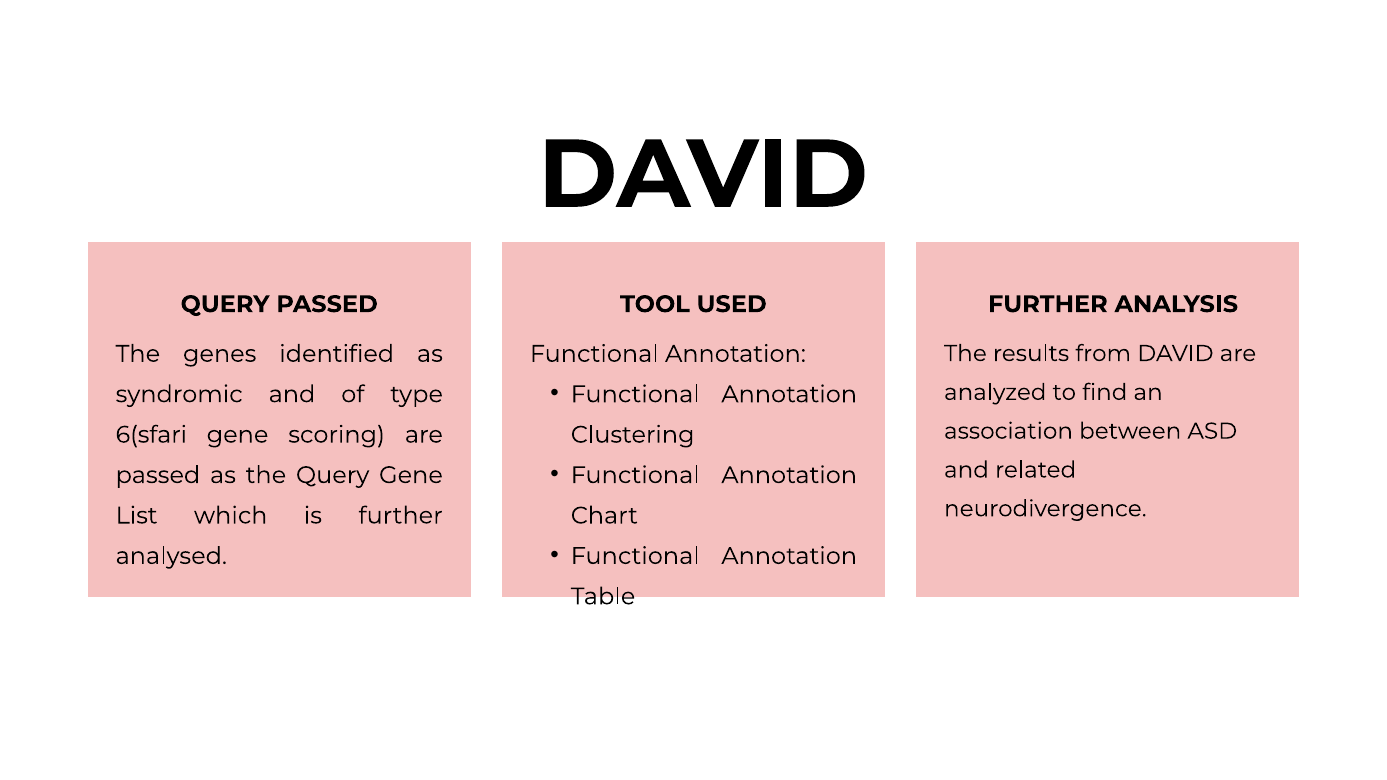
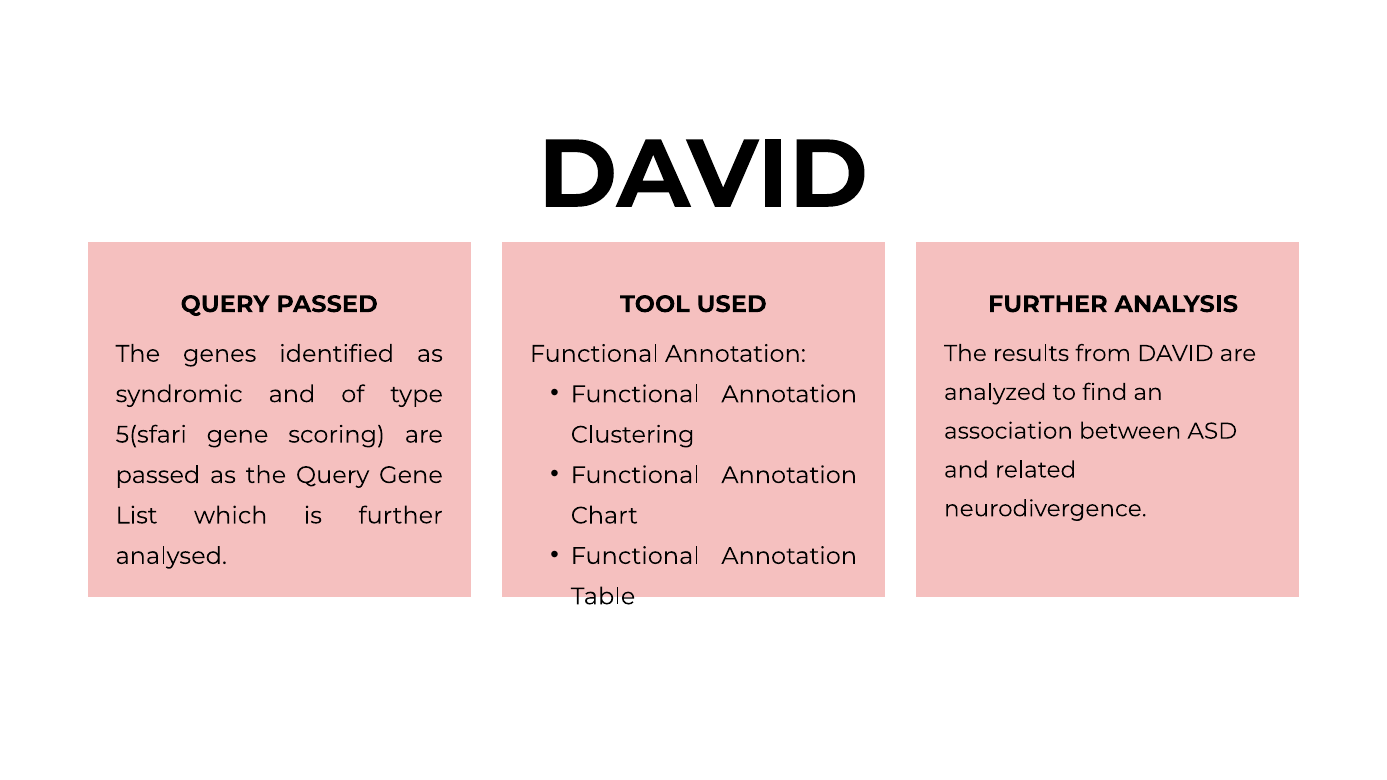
6(sfari: 6(sfari -> 5(sfari (151, 435)
